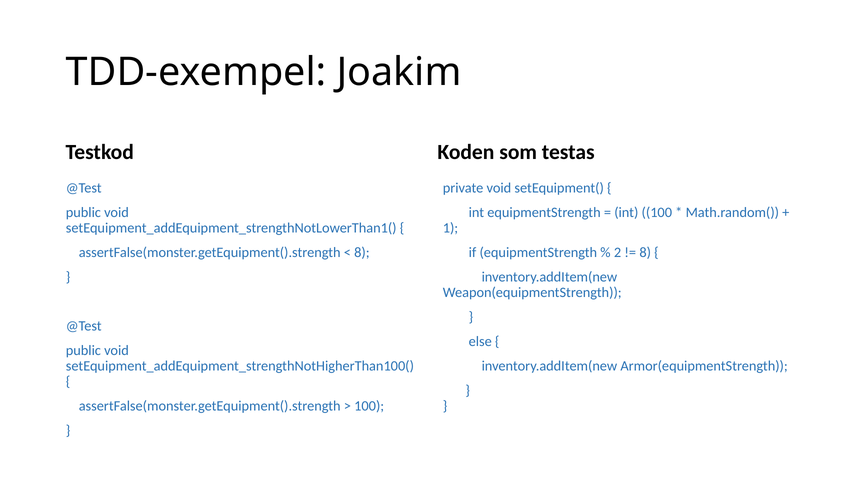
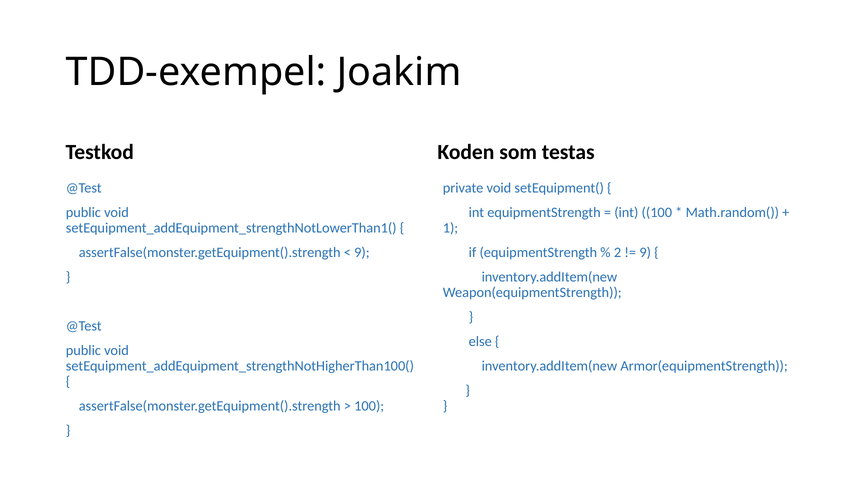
8: 8 -> 9 (645, 252)
8: 8 -> 9 (362, 252)
